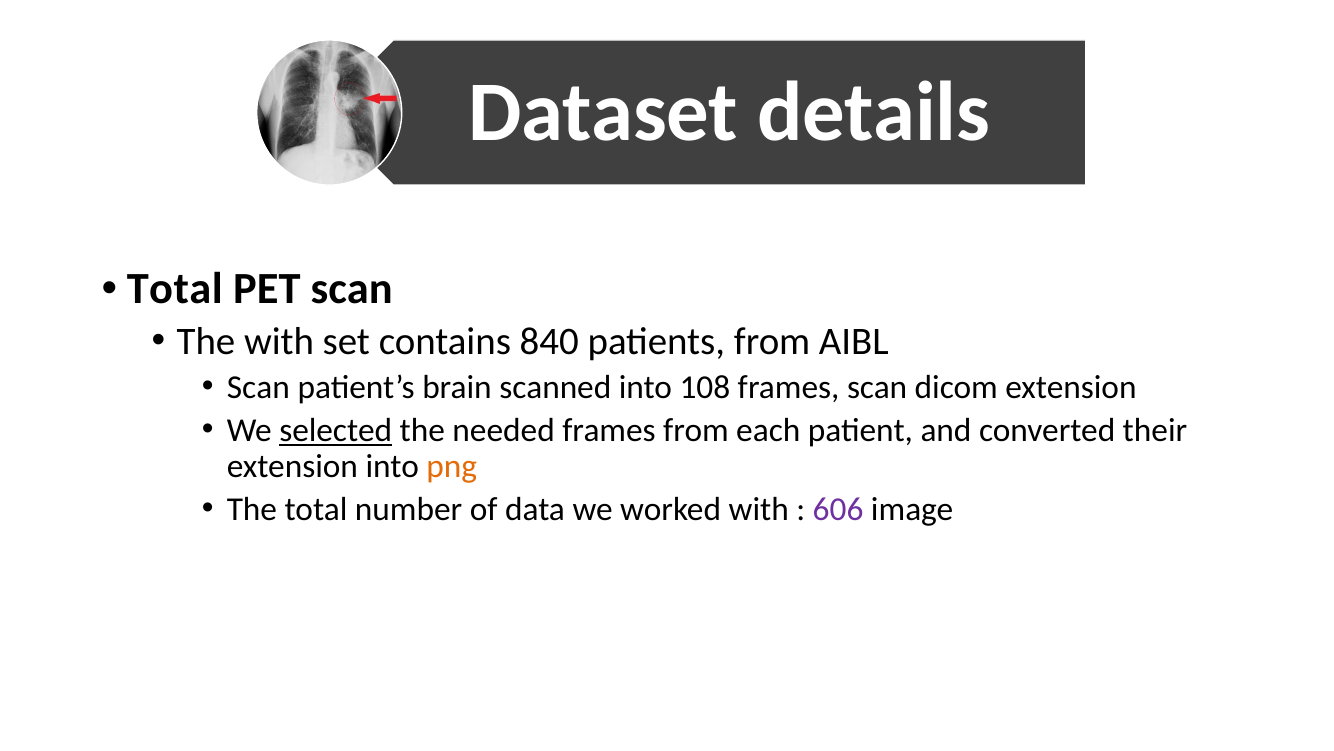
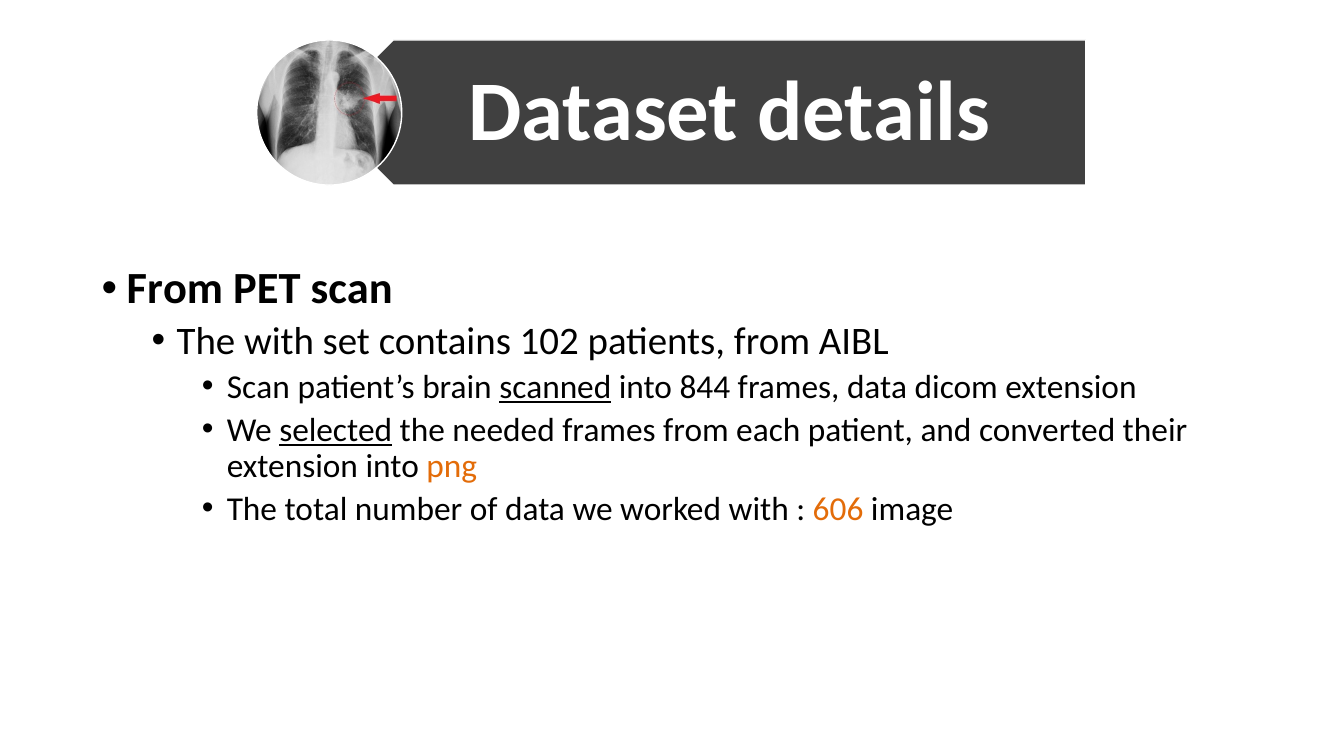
Total: Total -> From (175, 289)
840: 840 -> 102 (549, 341)
scanned underline: none -> present (555, 387)
108: 108 -> 844 (705, 387)
frames scan: scan -> data (877, 387)
606 colour: purple -> orange (838, 509)
